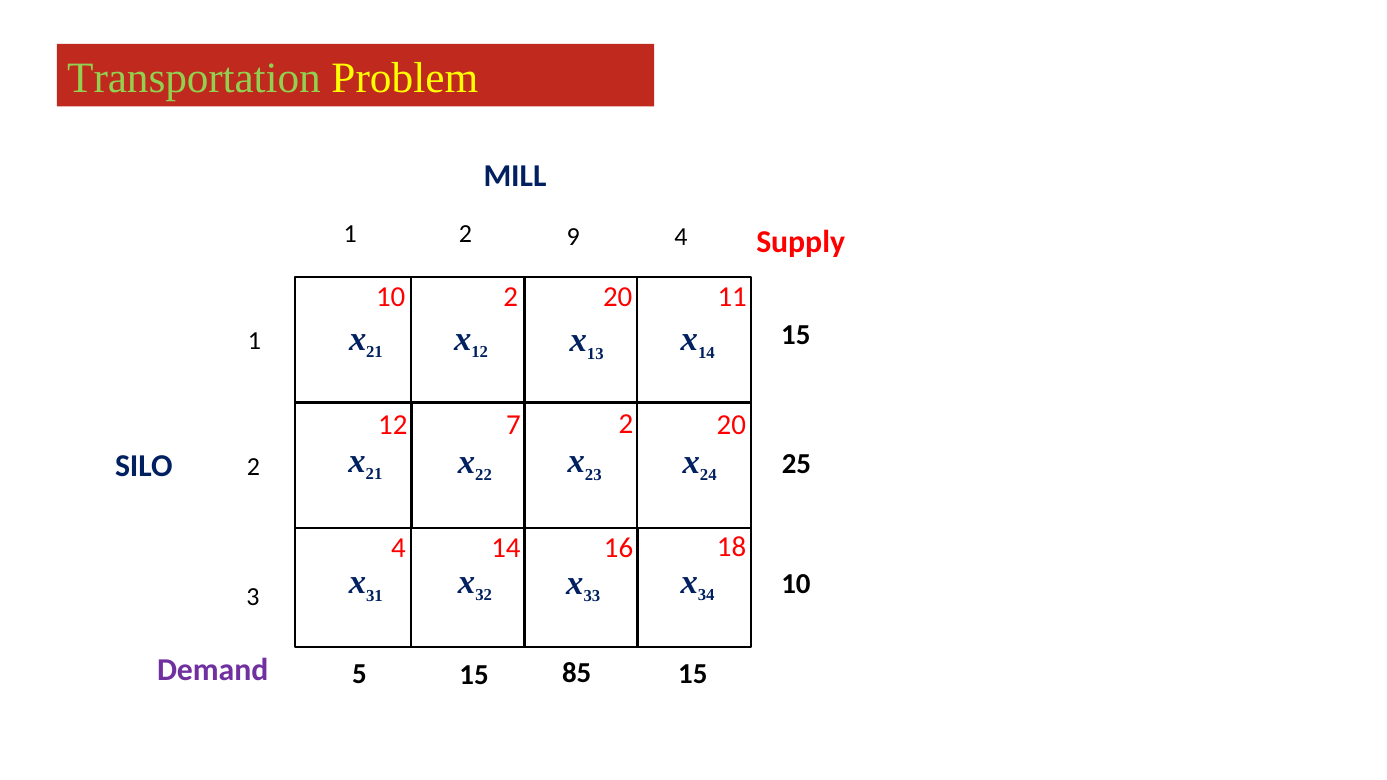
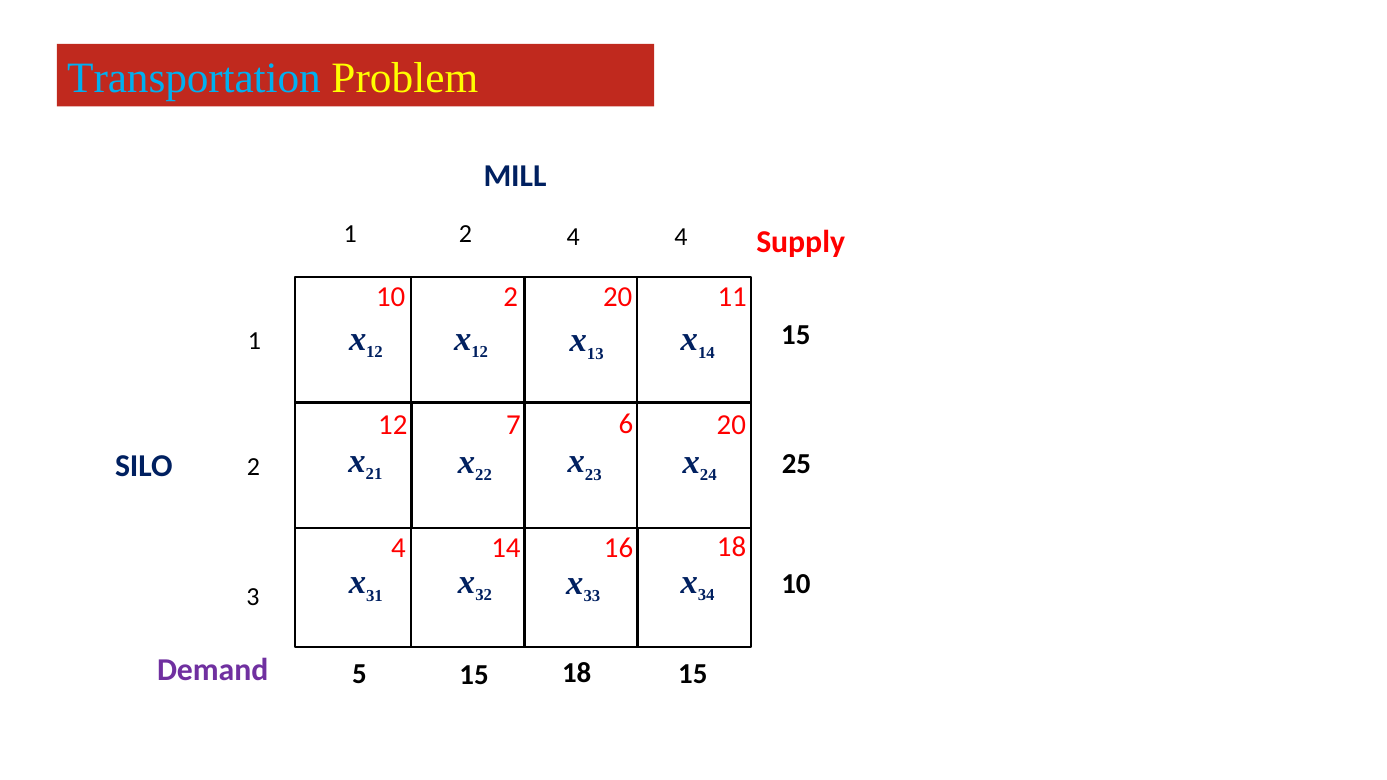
Transportation colour: light green -> light blue (194, 78)
2 9: 9 -> 4 (573, 237)
21: 21 -> 12 (374, 352)
7 2: 2 -> 6 (626, 425)
15 85: 85 -> 18 (577, 673)
